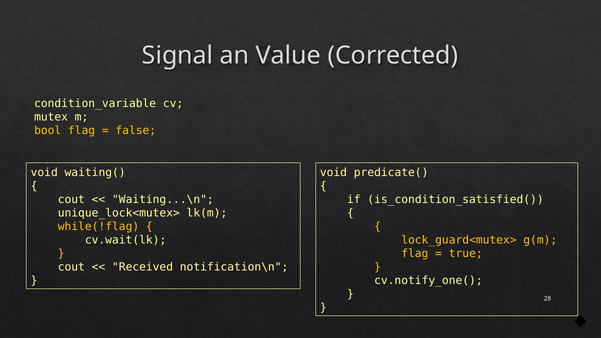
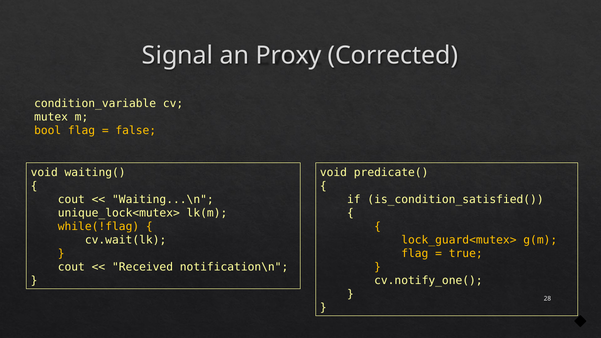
Value: Value -> Proxy (289, 56)
